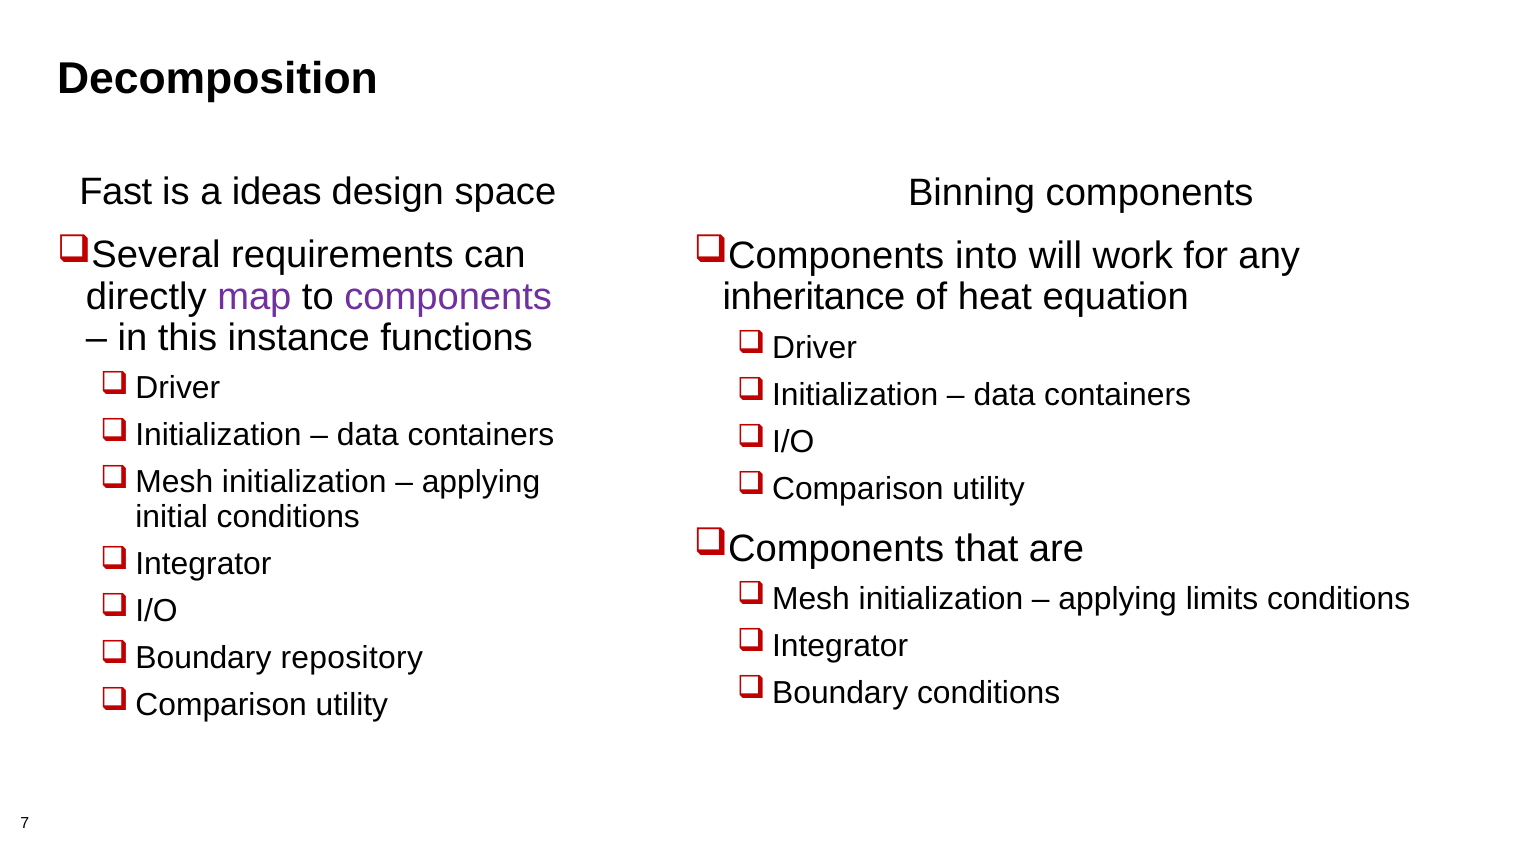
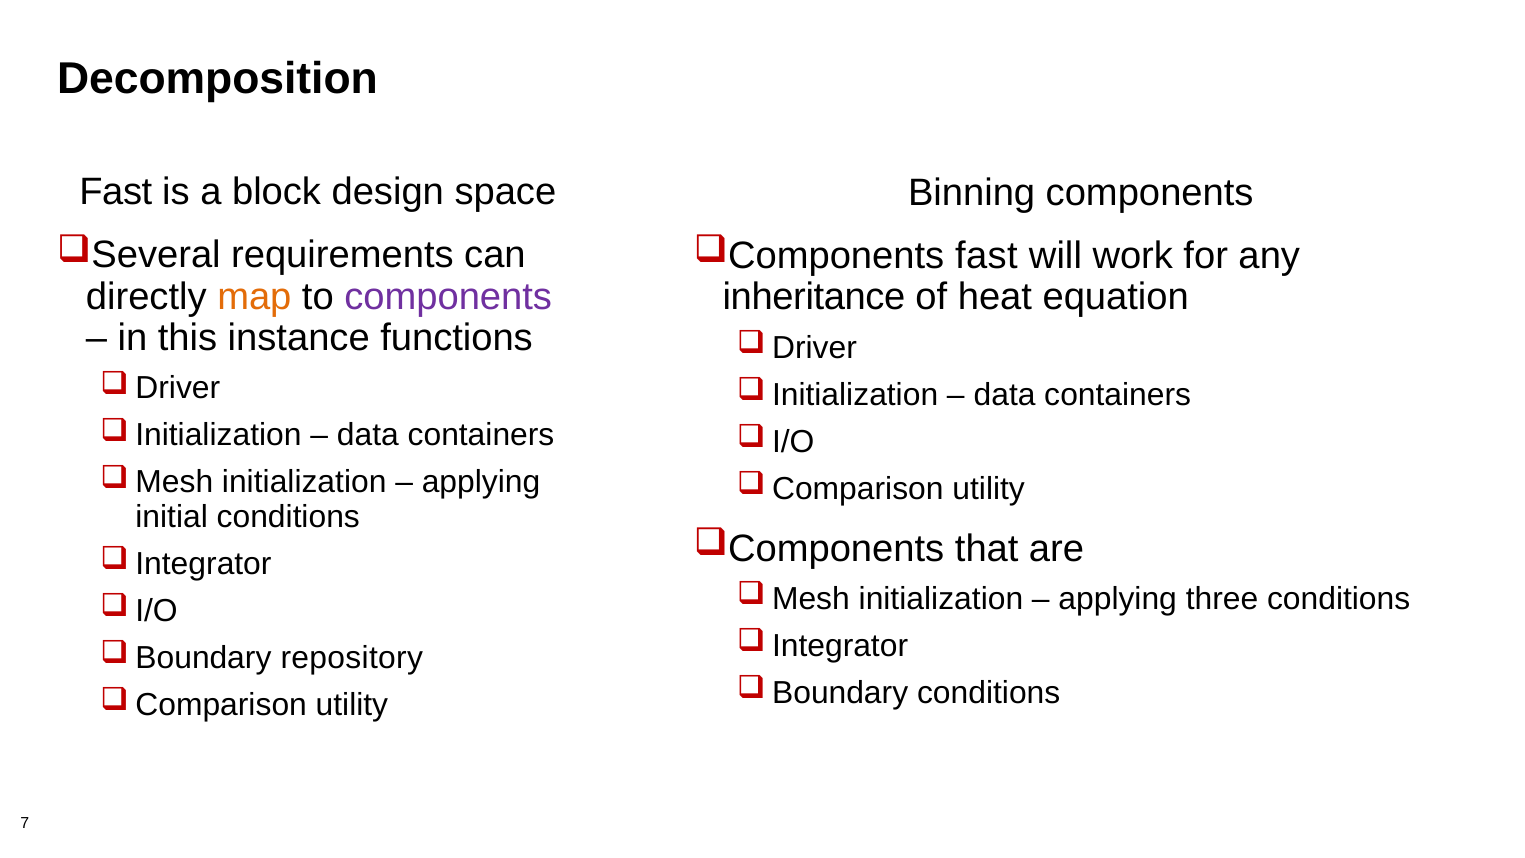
ideas: ideas -> block (277, 192)
into: into -> fast (986, 256)
map colour: purple -> orange (254, 297)
limits: limits -> three (1222, 599)
